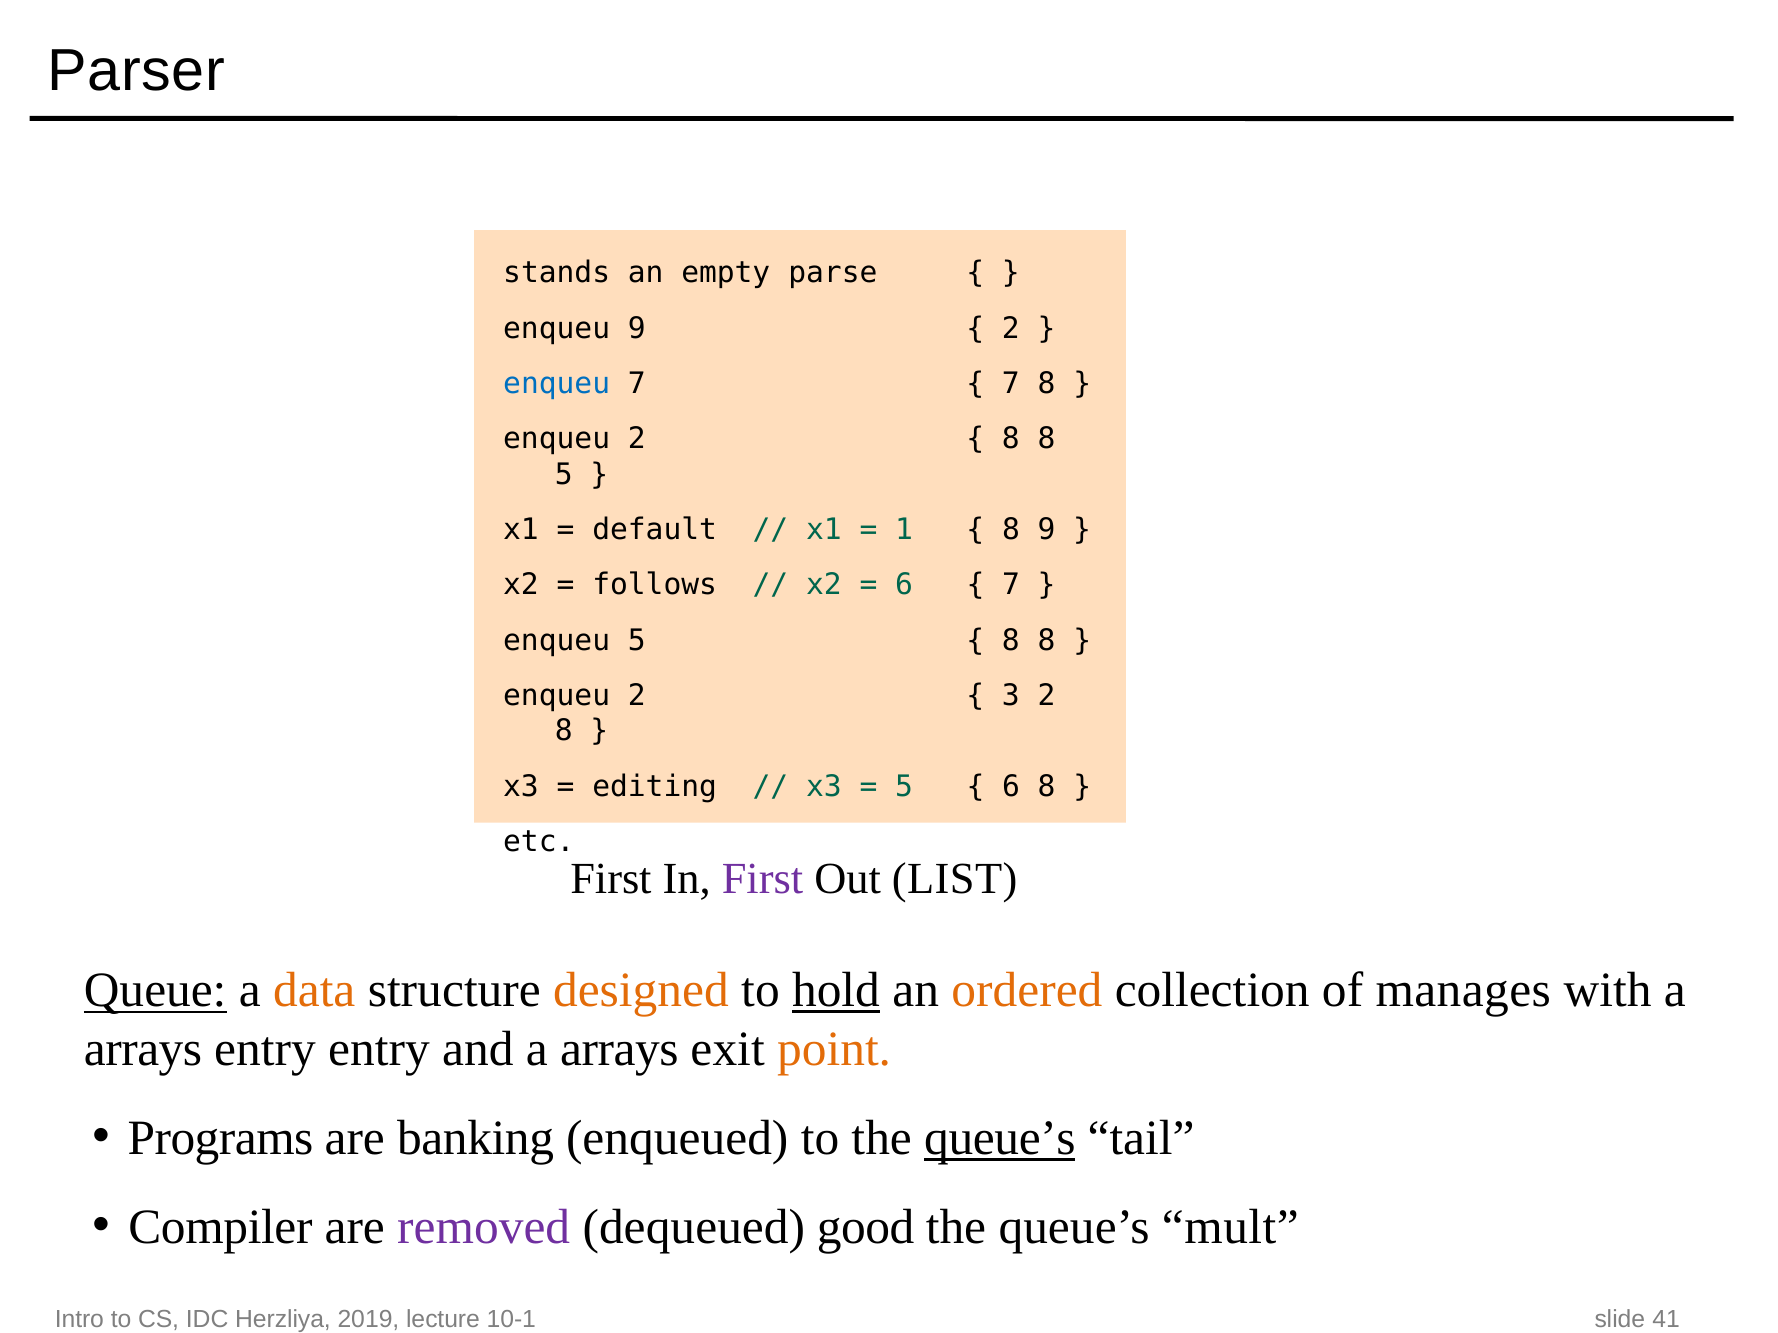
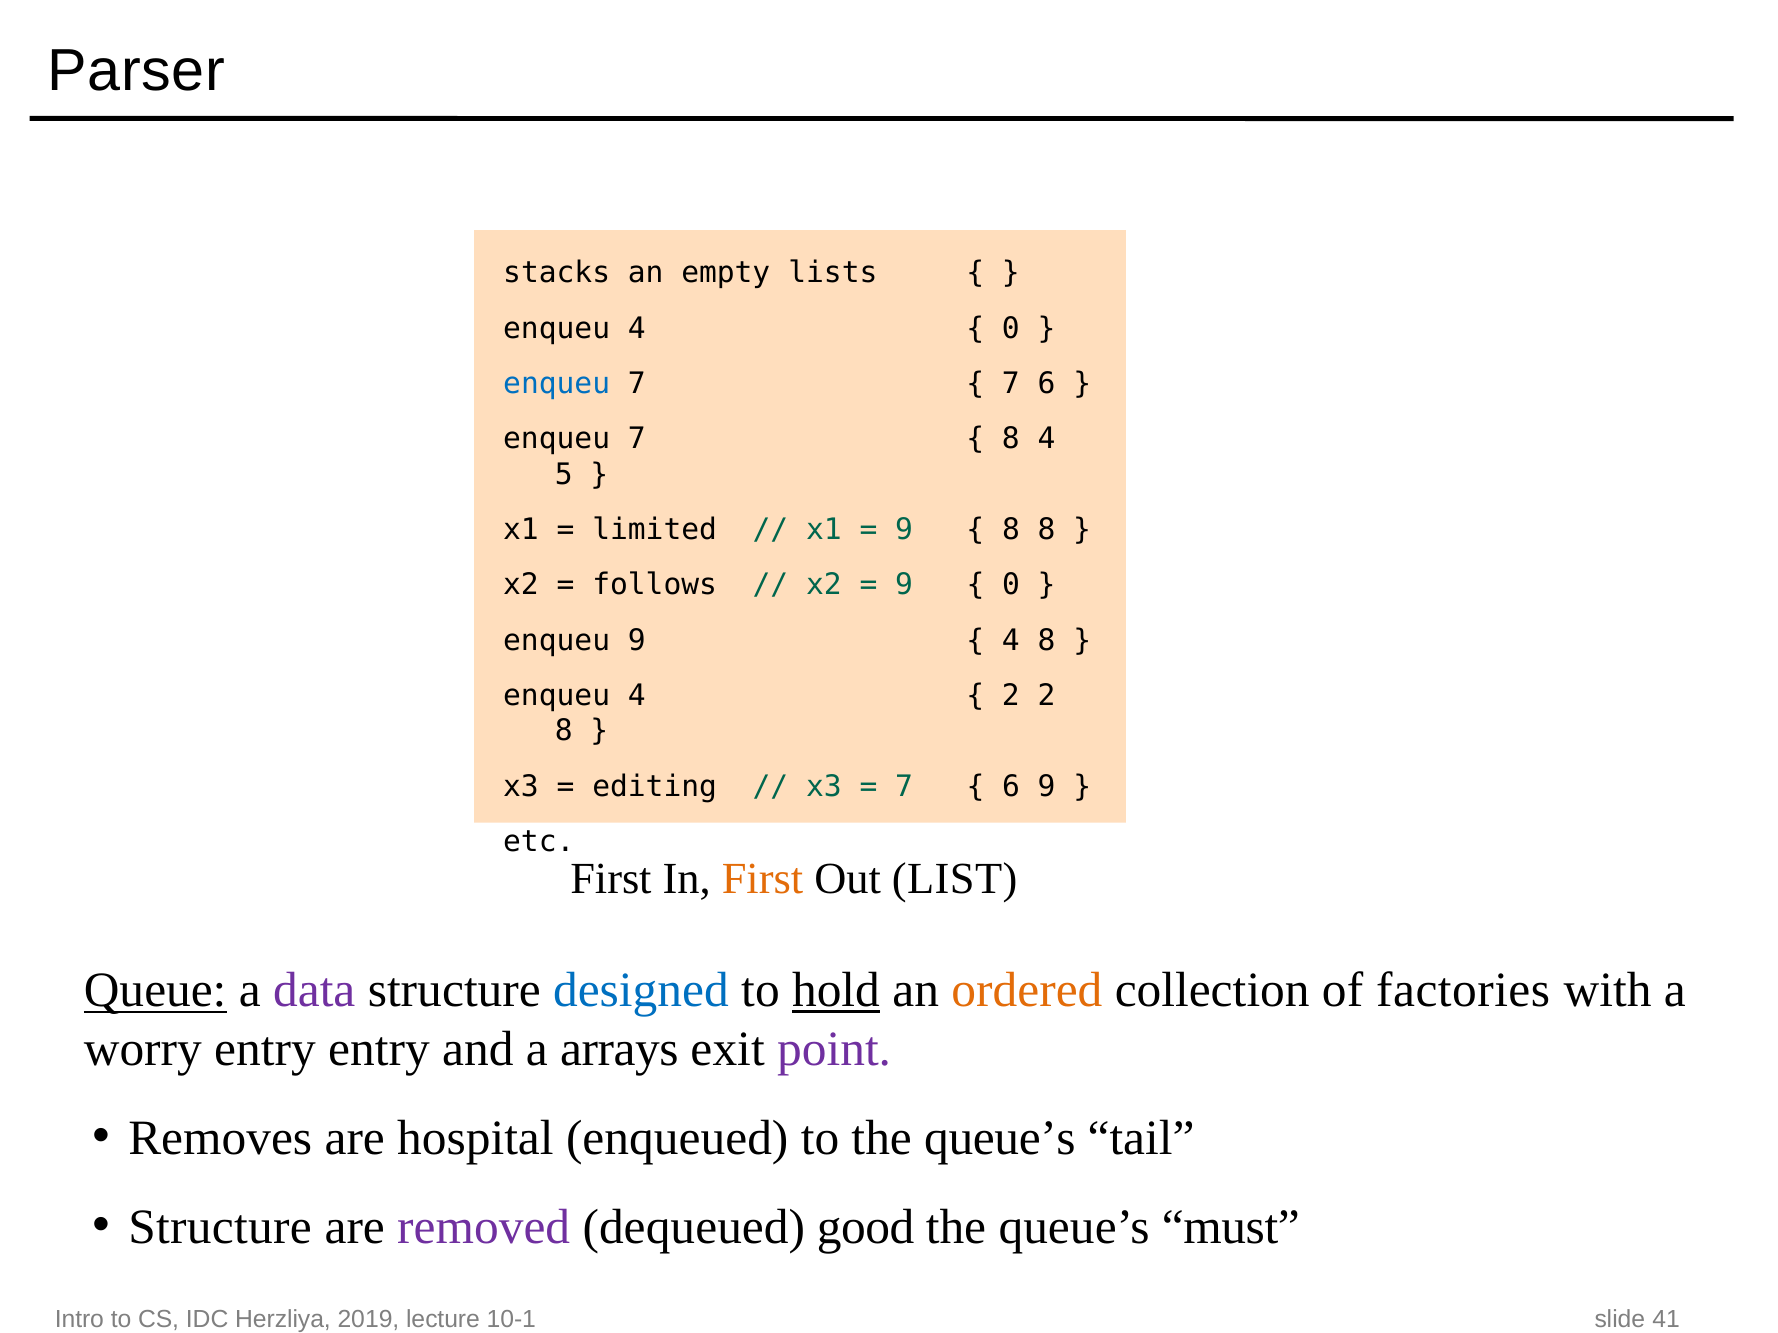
stands: stands -> stacks (557, 273)
parse: parse -> lists (833, 273)
9: 9 -> 4 (637, 329)
2: 2 -> 0 (1011, 329)
7 8: 8 -> 6 (1047, 384)
2: 2 -> 7 (637, 439)
8: 8 -> 4 (1047, 439)
default: default -> limited (655, 530)
1: 1 -> 9 (904, 530)
8 9: 9 -> 8 (1047, 530)
6: 6 -> 9 (904, 585)
7: 7 -> 0 (1011, 585)
enqueu 5: 5 -> 9 (637, 641)
8: 8 -> 4 (1011, 641)
2: 2 -> 4 (637, 696)
3: 3 -> 2 (1011, 696)
5: 5 -> 7 (904, 787)
6 8: 8 -> 9 (1047, 787)
First colour: purple -> orange (762, 880)
data colour: orange -> purple (314, 991)
designed colour: orange -> blue (641, 991)
manages: manages -> factories (1463, 991)
arrays: arrays -> worry (143, 1050)
point colour: orange -> purple (834, 1050)
Programs: Programs -> Removes (220, 1139)
banking: banking -> hospital (475, 1139)
queue’s underline: present -> none (1000, 1139)
Compiler: Compiler -> Structure (220, 1228)
mult: mult -> must (1231, 1228)
